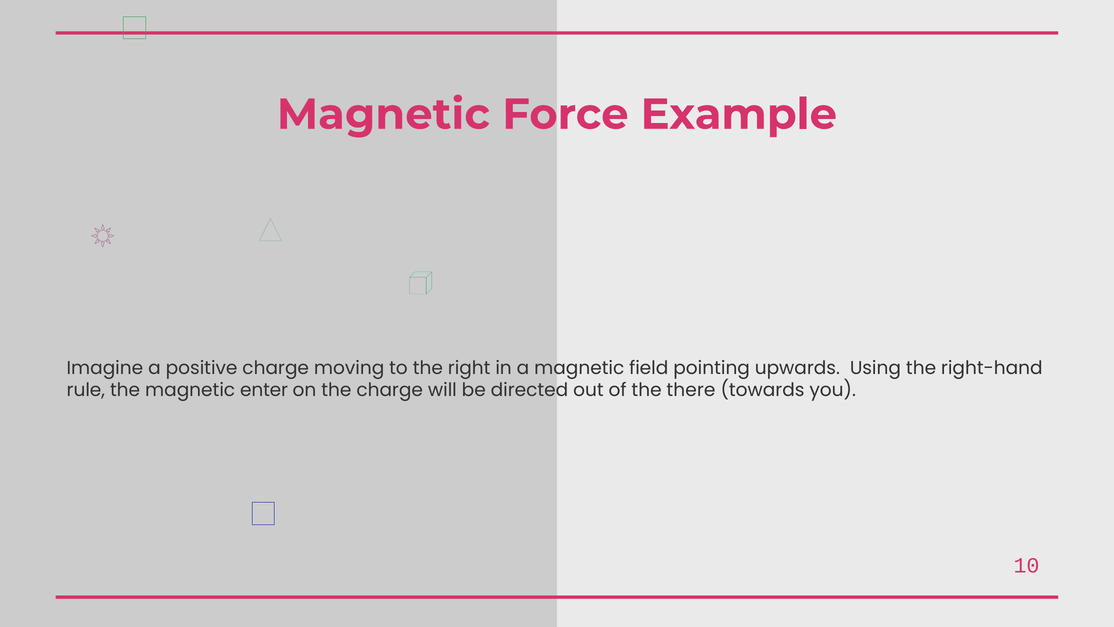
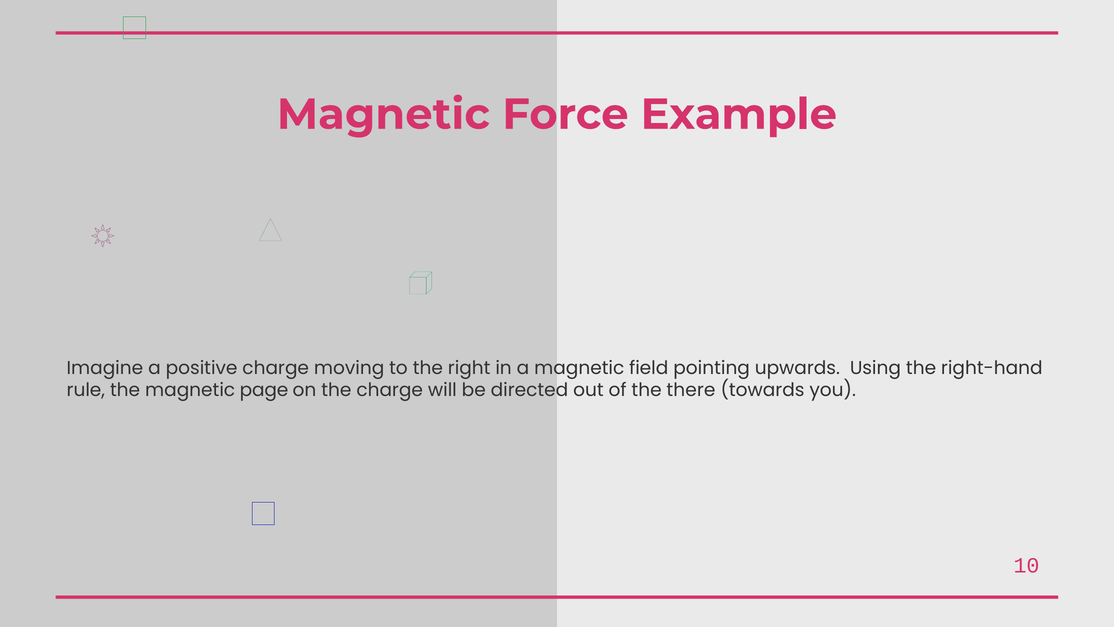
enter: enter -> page (264, 390)
